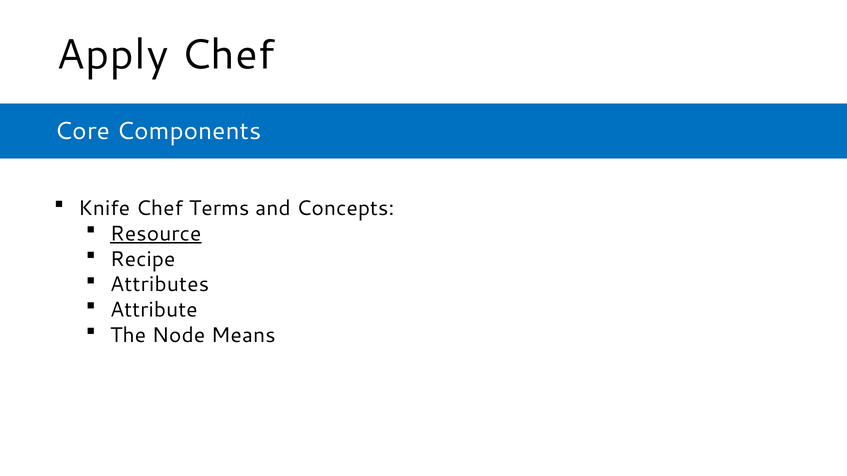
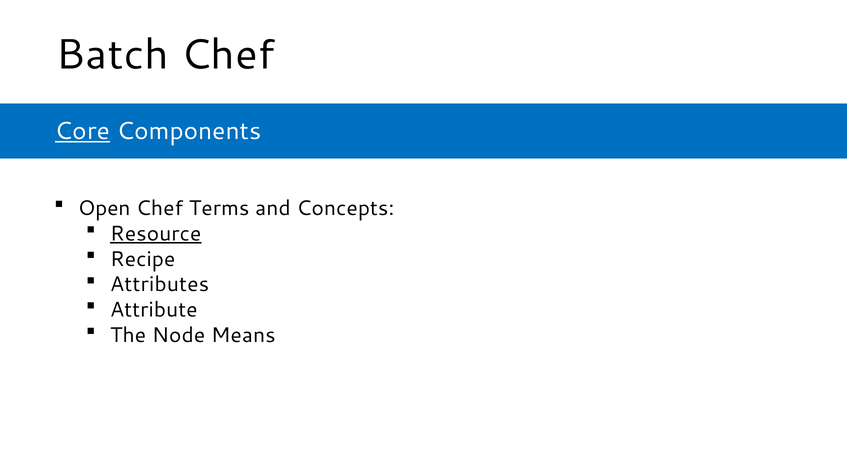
Apply: Apply -> Batch (112, 55)
Core underline: none -> present (82, 131)
Knife: Knife -> Open (104, 209)
